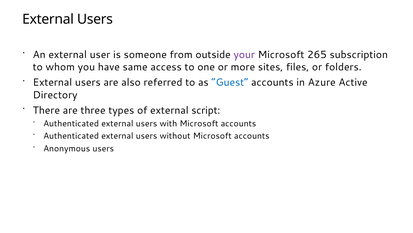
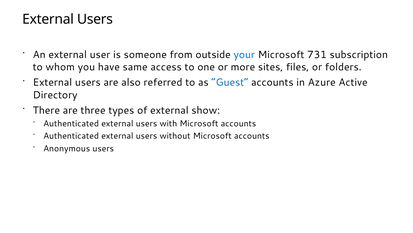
your colour: purple -> blue (244, 55)
265: 265 -> 731 (317, 55)
script: script -> show (206, 110)
